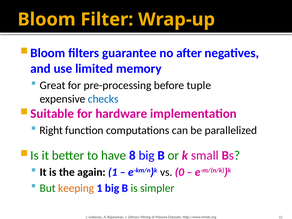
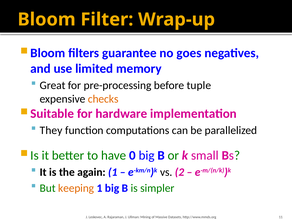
after: after -> goes (189, 53)
checks colour: blue -> orange (103, 99)
Right: Right -> They (51, 130)
8: 8 -> 0 (132, 155)
0: 0 -> 2 (180, 172)
